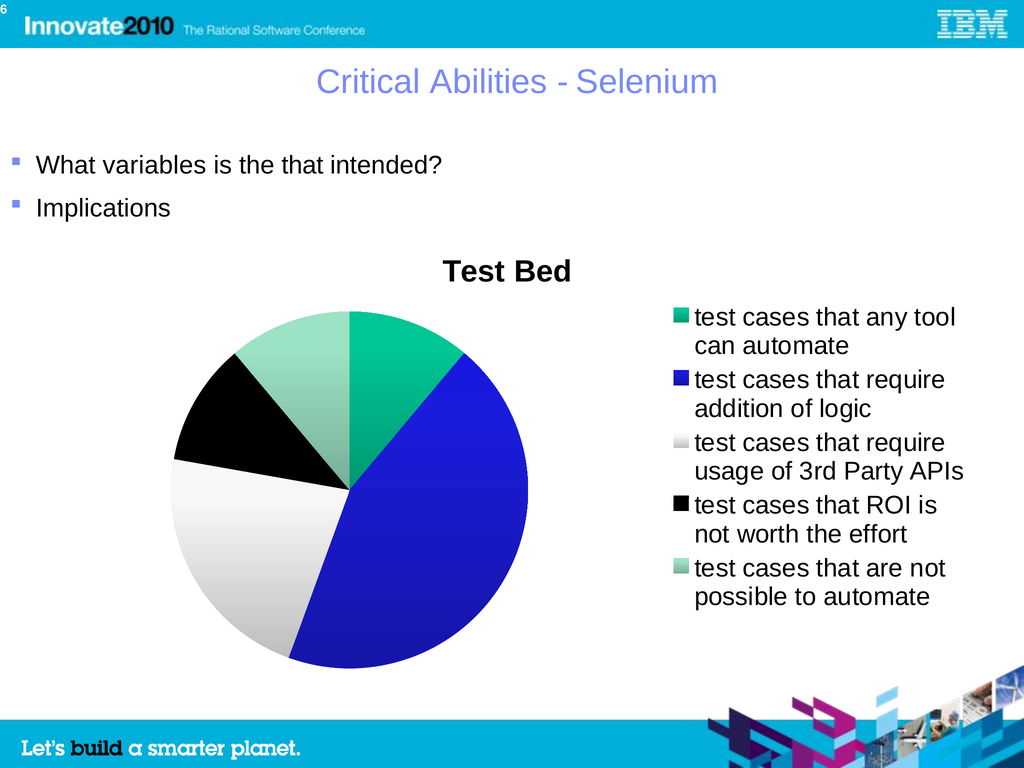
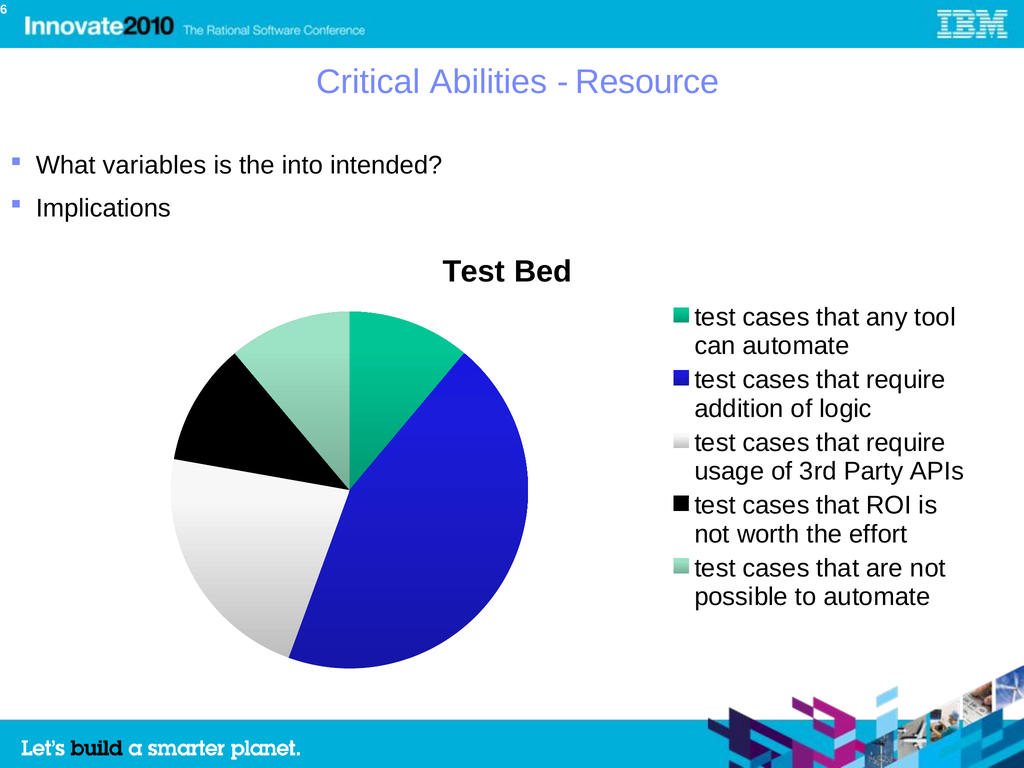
Selenium: Selenium -> Resource (647, 82)
the that: that -> into (302, 166)
